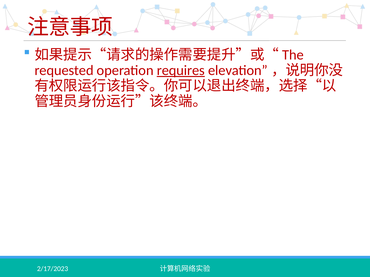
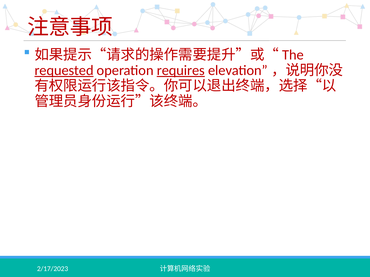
requested underline: none -> present (64, 70)
